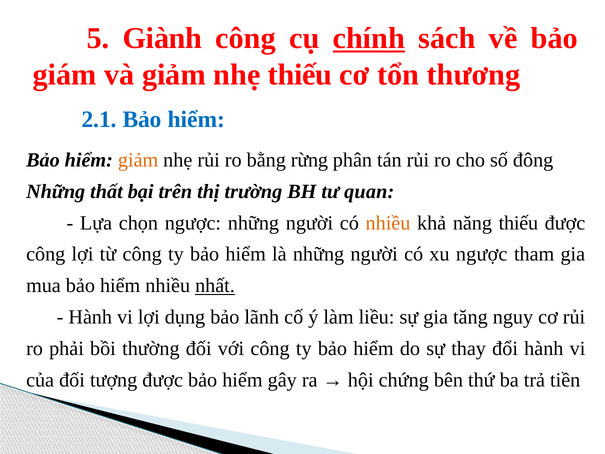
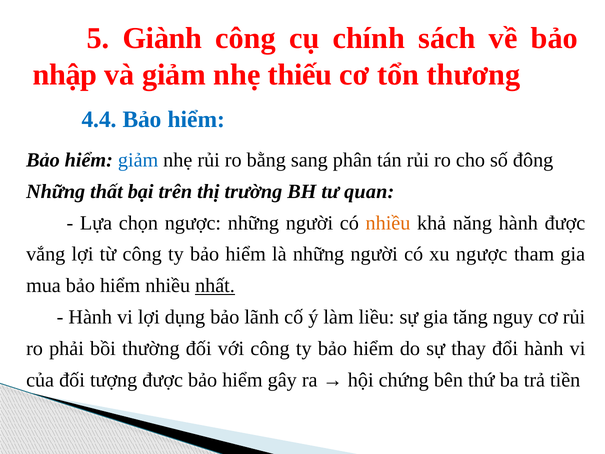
chính underline: present -> none (369, 38)
giám: giám -> nhập (65, 75)
2.1: 2.1 -> 4.4 (99, 120)
giảm colour: orange -> blue (138, 160)
rừng: rừng -> sang (309, 160)
năng thiếu: thiếu -> hành (518, 223)
công: công -> vắng (46, 254)
